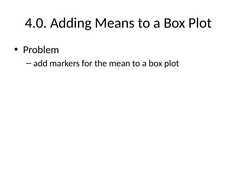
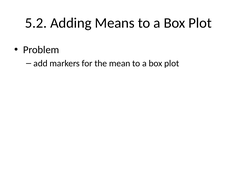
4.0: 4.0 -> 5.2 (36, 23)
